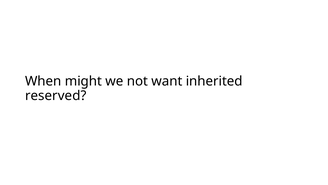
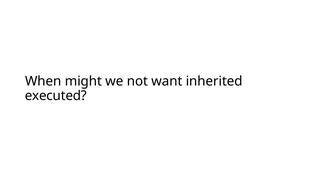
reserved: reserved -> executed (56, 95)
